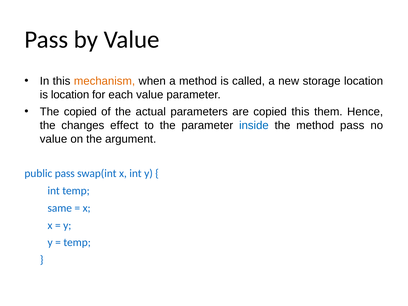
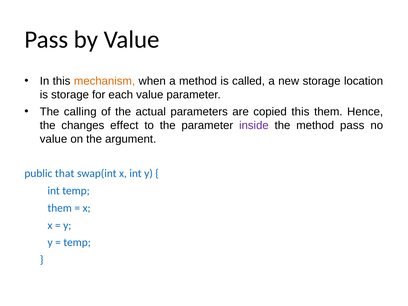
is location: location -> storage (70, 95)
The copied: copied -> calling (80, 112)
inside colour: blue -> purple (254, 125)
public pass: pass -> that (65, 174)
same: same -> them (60, 208)
